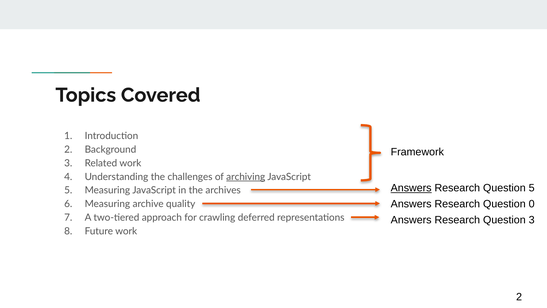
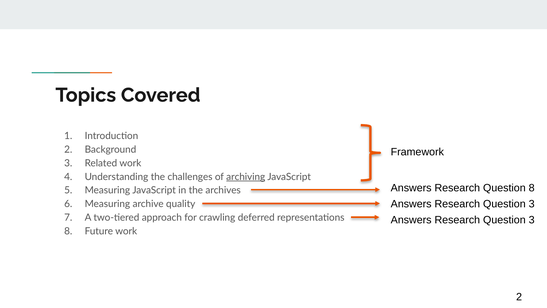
Answers underline: present -> none (411, 188)
Question 5: 5 -> 8 (532, 188)
0: 0 -> 3 (532, 204)
